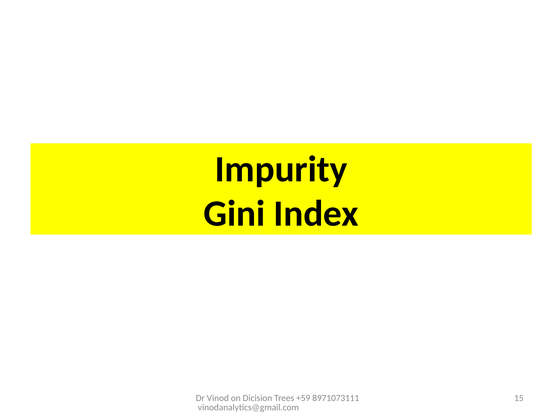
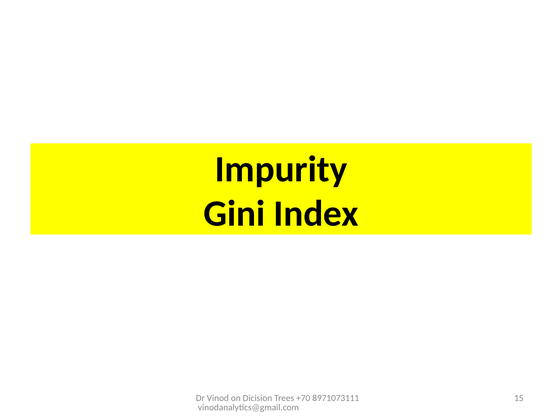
+59: +59 -> +70 (303, 399)
